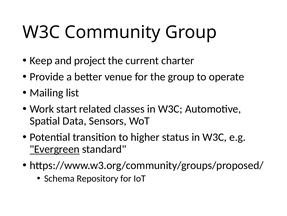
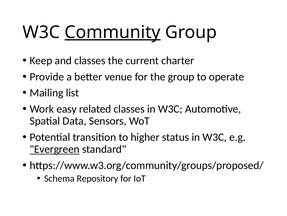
Community underline: none -> present (113, 32)
and project: project -> classes (90, 60)
start: start -> easy (67, 109)
